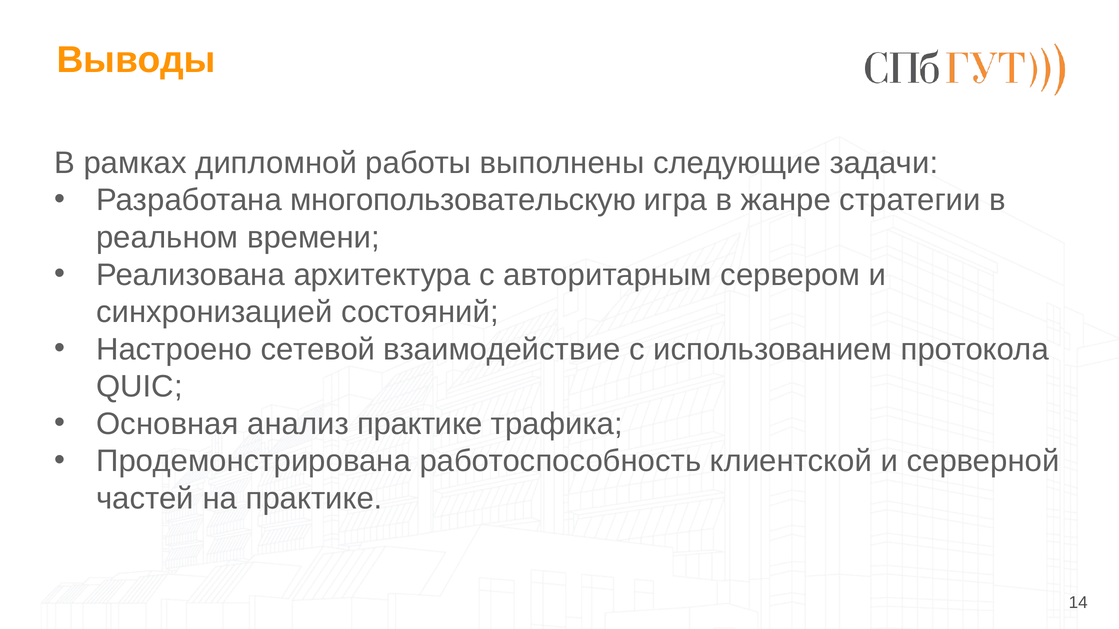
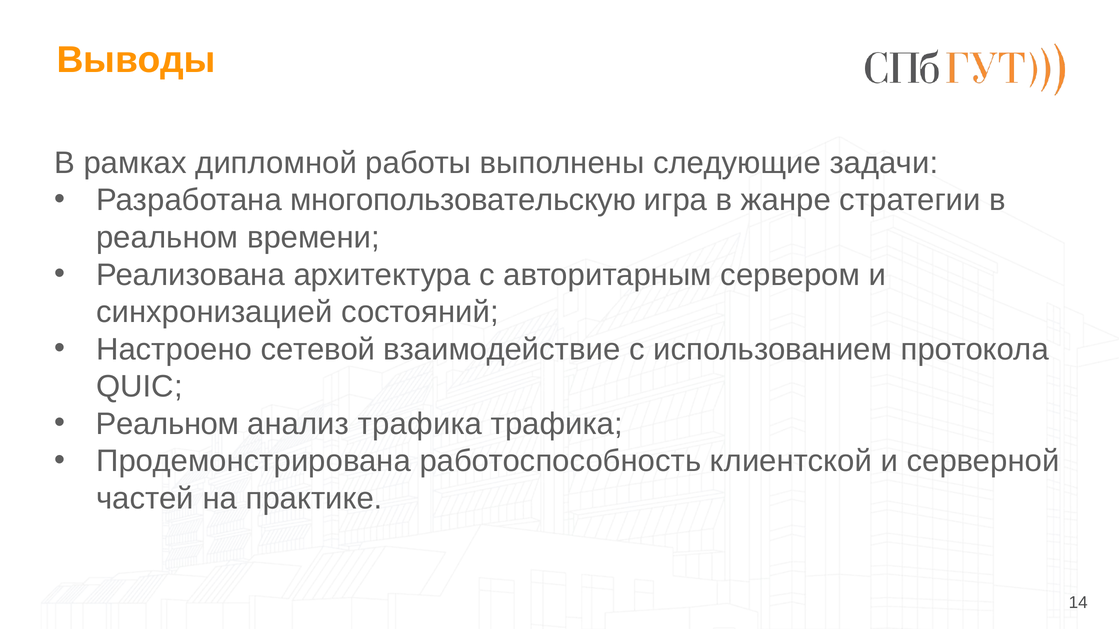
Основная: Основная -> Реальном (168, 424)
анализ практике: практике -> трафика (420, 424)
